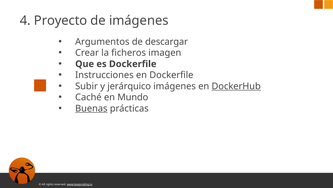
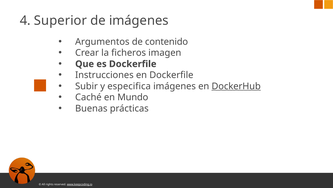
Proyecto: Proyecto -> Superior (61, 20)
descargar: descargar -> contenido (167, 42)
jerárquico: jerárquico -> especifica (129, 86)
Buenas underline: present -> none (91, 108)
